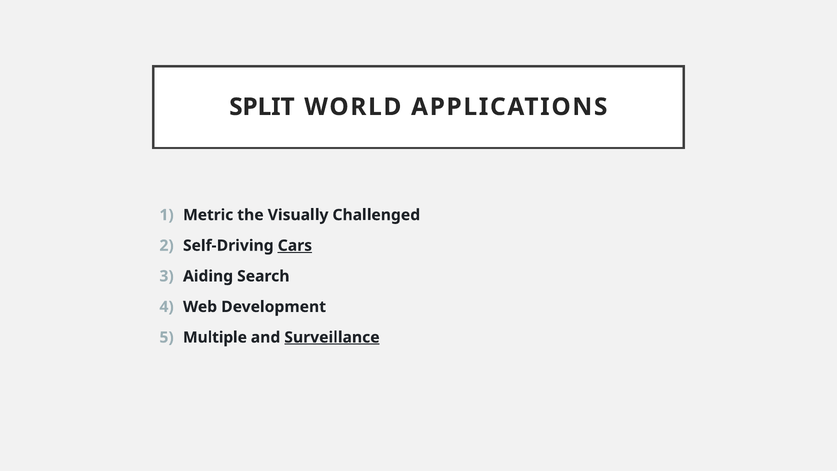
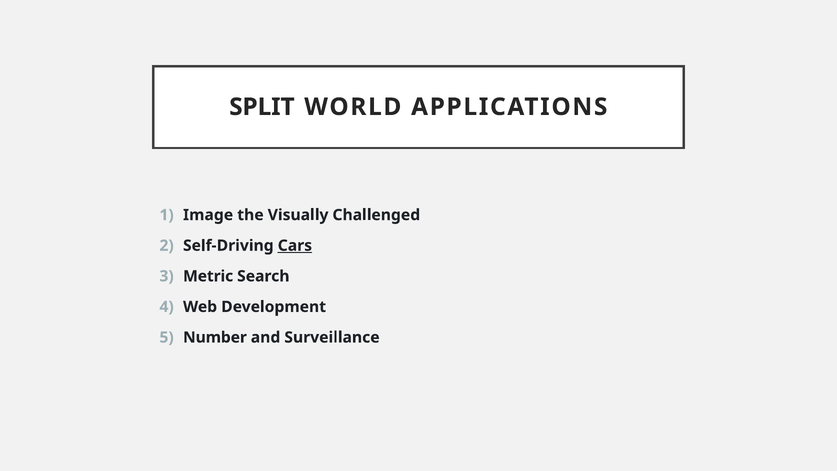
Metric: Metric -> Image (208, 215)
Aiding: Aiding -> Metric (208, 276)
Multiple: Multiple -> Number (215, 337)
Surveillance underline: present -> none (332, 337)
